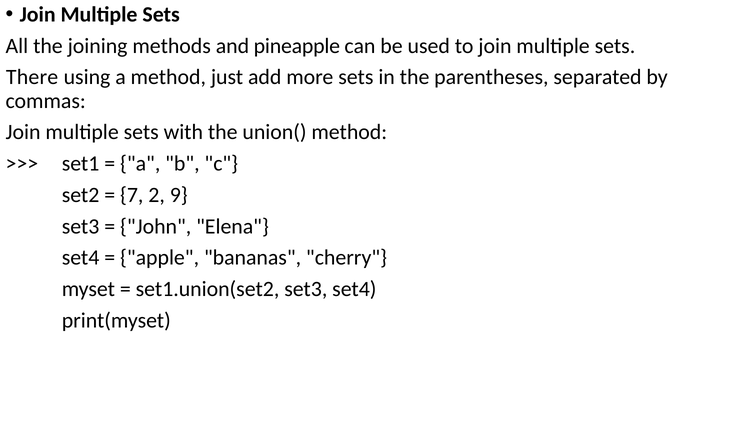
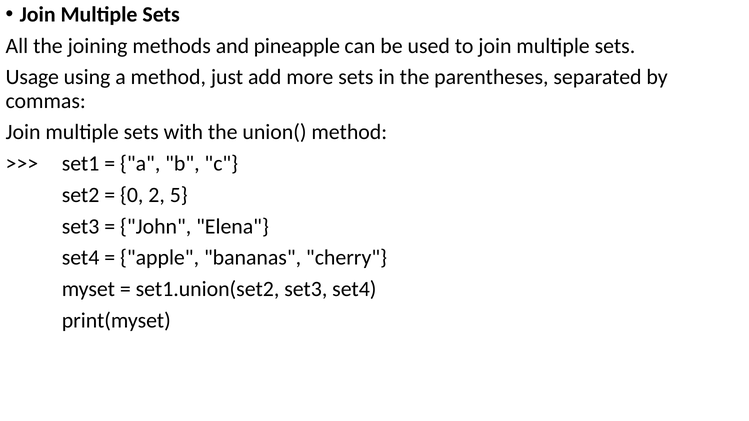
There: There -> Usage (32, 77)
7: 7 -> 0 (132, 195)
9: 9 -> 5 (179, 195)
